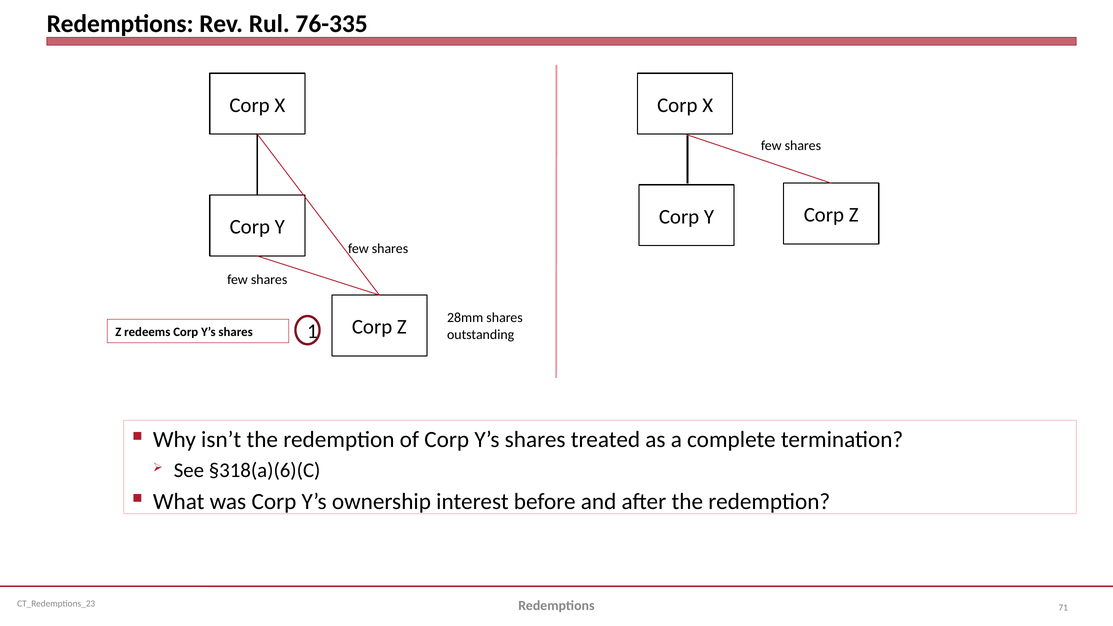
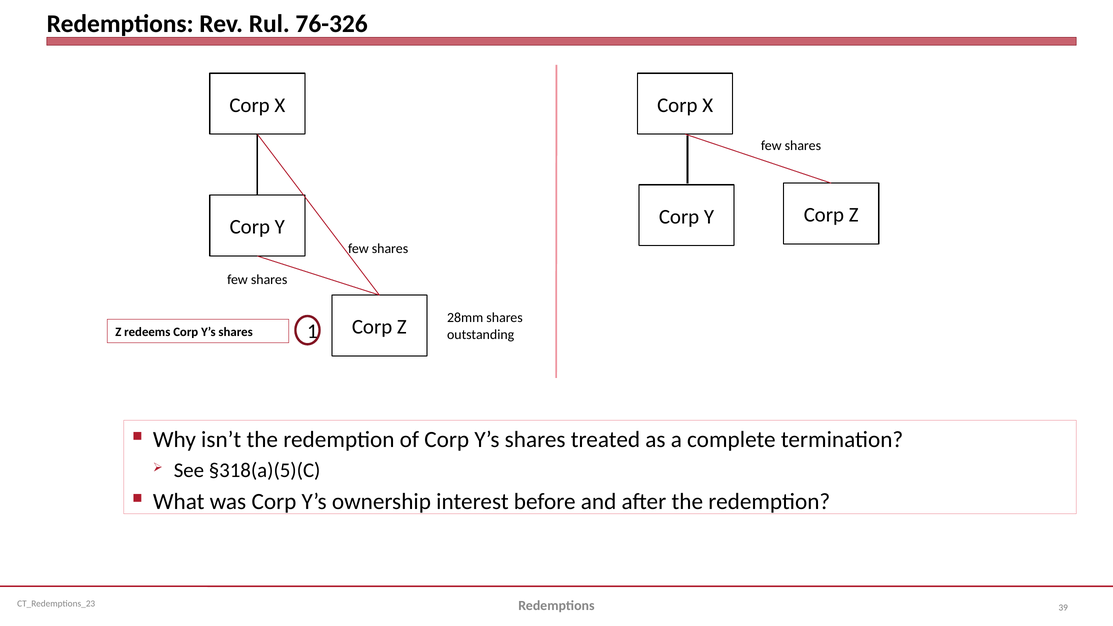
76-335: 76-335 -> 76-326 (332, 24)
§318(a)(6)(C: §318(a)(6)(C -> §318(a)(5)(C (265, 470)
71: 71 -> 39 (1063, 608)
